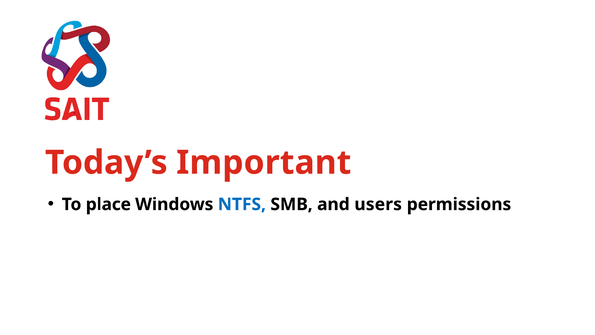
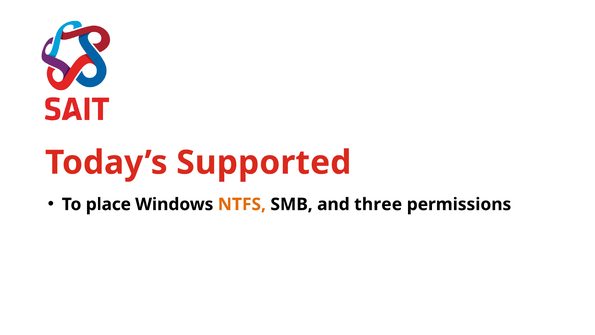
Important: Important -> Supported (264, 163)
NTFS colour: blue -> orange (242, 204)
users: users -> three (378, 204)
